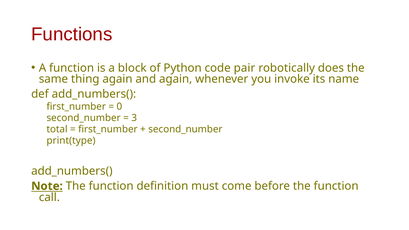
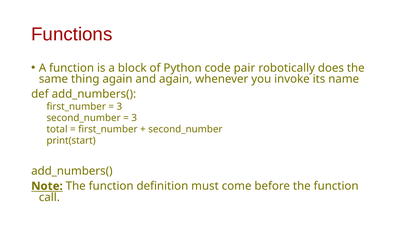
0: 0 -> 3 (119, 106)
print(type: print(type -> print(start (71, 141)
